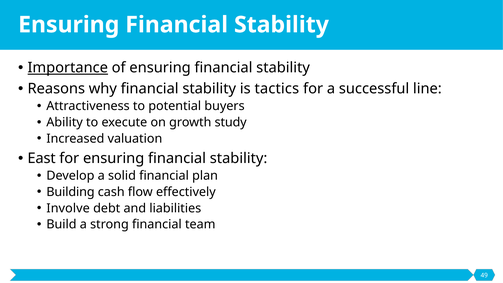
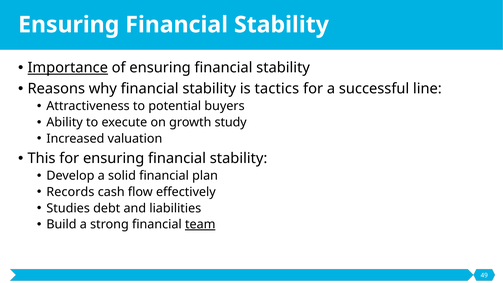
East: East -> This (42, 158)
Building: Building -> Records (70, 192)
Involve: Involve -> Studies (68, 208)
team underline: none -> present (200, 224)
